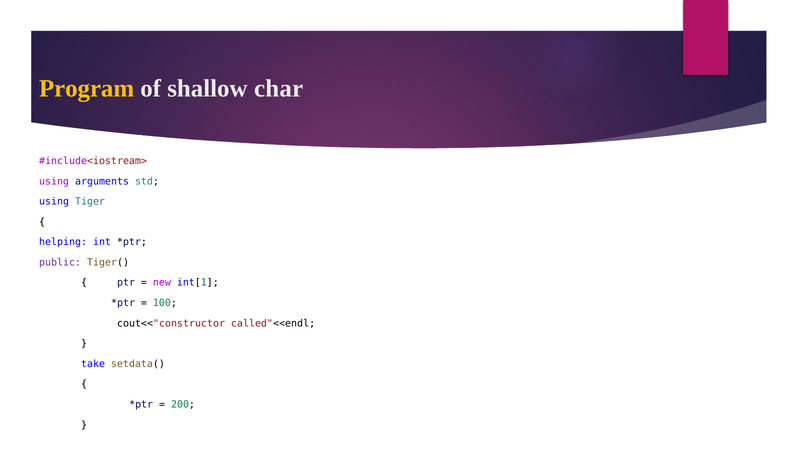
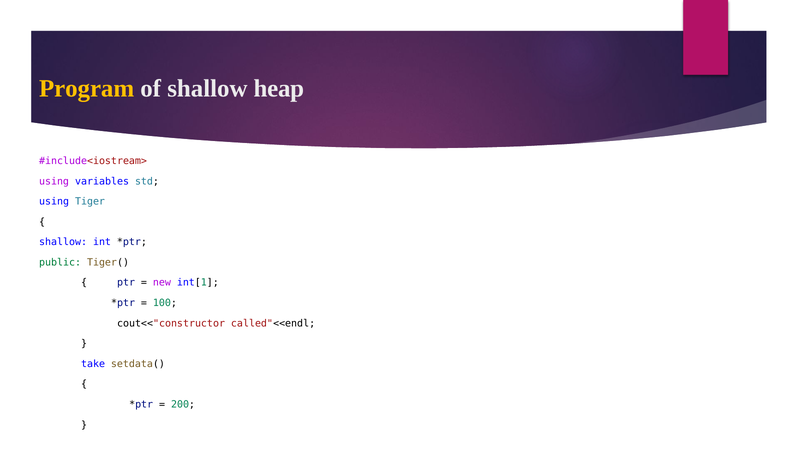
char: char -> heap (279, 89)
arguments: arguments -> variables (102, 181)
helping: helping -> shallow (63, 242)
public colour: purple -> green (60, 262)
